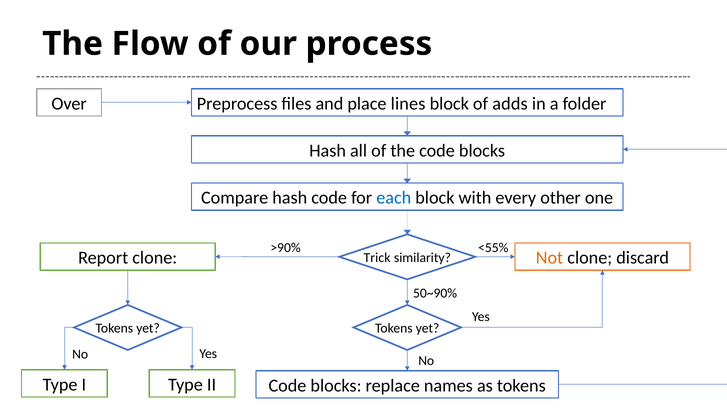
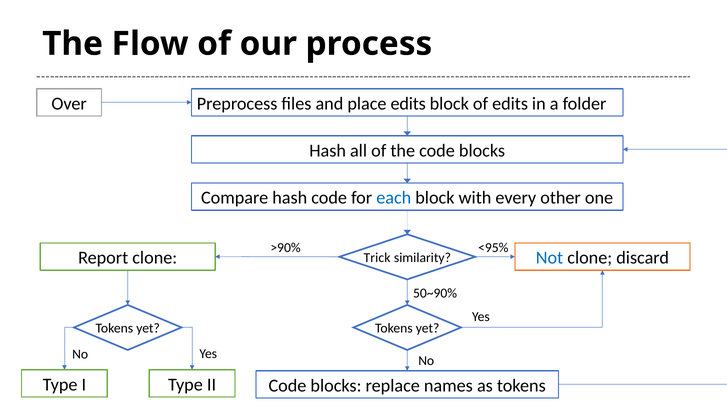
place lines: lines -> edits (408, 104)
of adds: adds -> edits (510, 104)
<55%: <55% -> <95% (493, 248)
Not colour: orange -> blue (550, 258)
